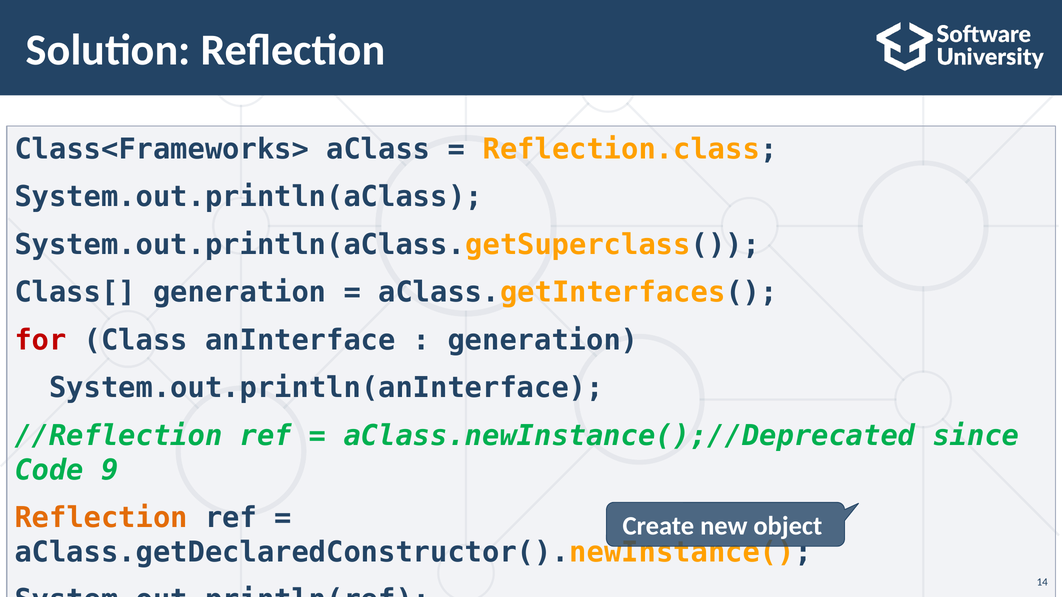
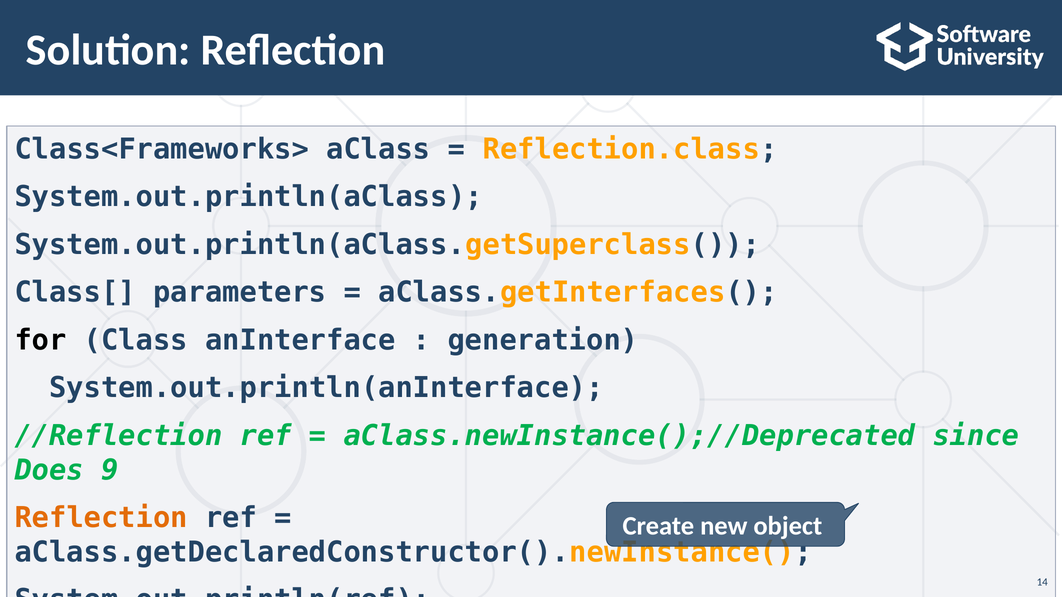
Class[ generation: generation -> parameters (240, 293)
for colour: red -> black (41, 340)
Code: Code -> Does (49, 470)
